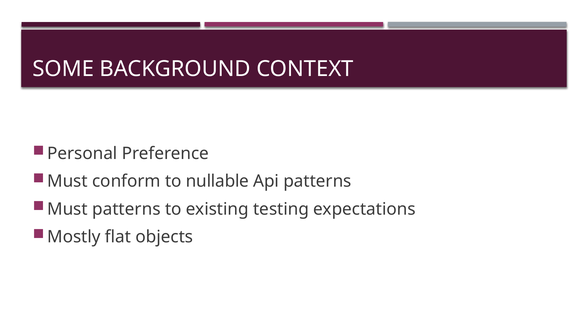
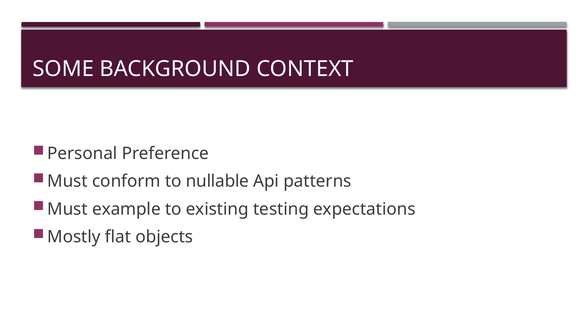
Must patterns: patterns -> example (126, 209)
